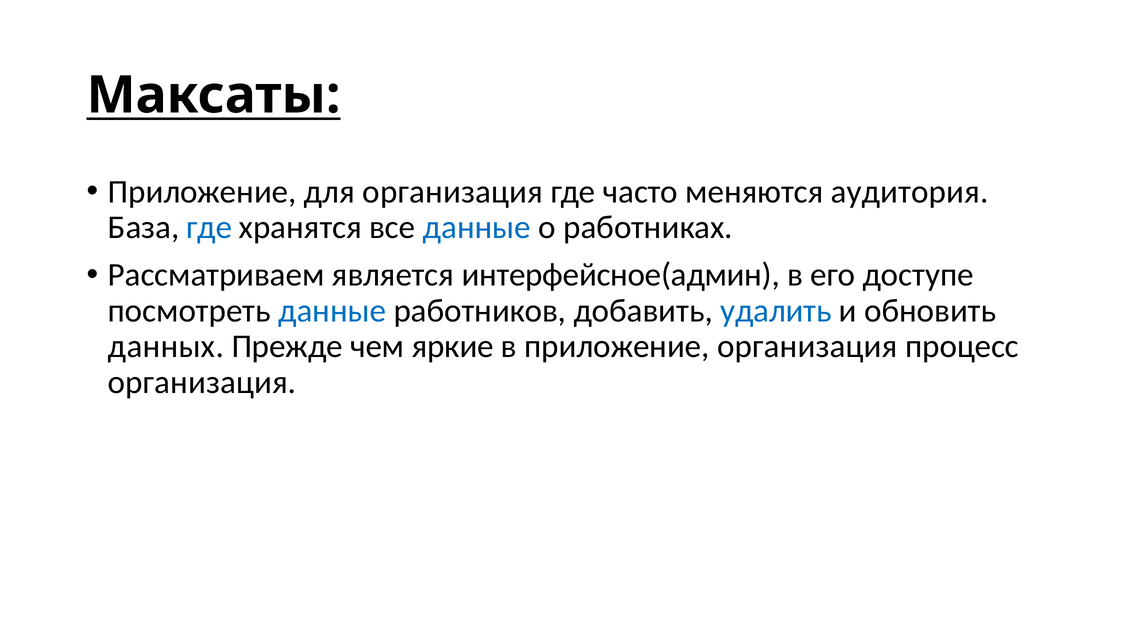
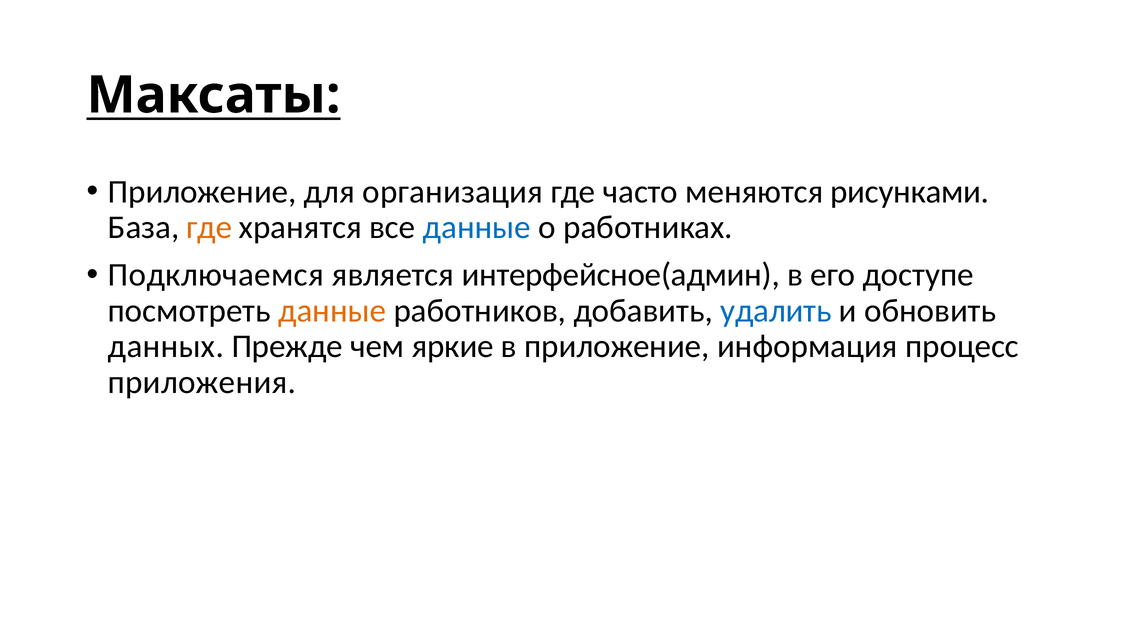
аудитория: аудитория -> рисунками (910, 192)
где colour: blue -> orange (209, 228)
Рассматриваем: Рассматриваем -> Подключаемся (216, 275)
данные colour: blue -> orange (332, 311)
приложение организация: организация -> информация (807, 347)
организация: организация -> приложения (202, 383)
